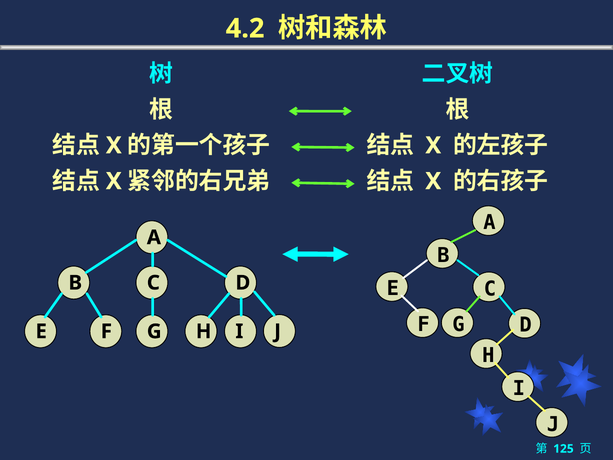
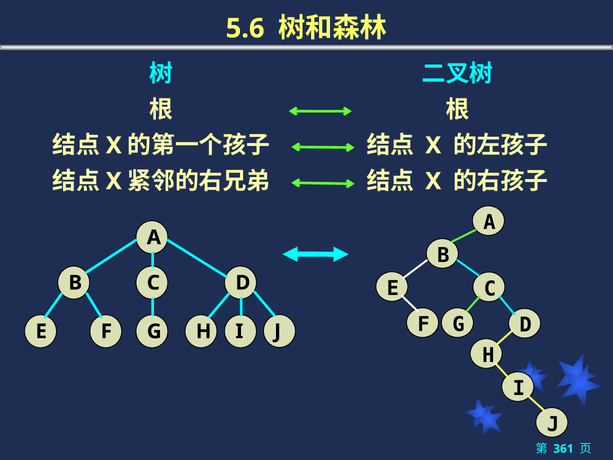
4.2: 4.2 -> 5.6 (245, 28)
125: 125 -> 361 (563, 449)
